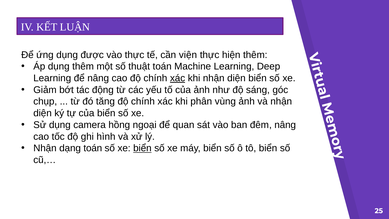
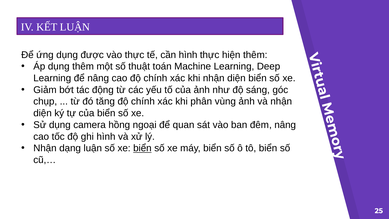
cần viện: viện -> hình (188, 55)
xác underline: present -> none (178, 78)
dạng toán: toán -> luận (93, 148)
